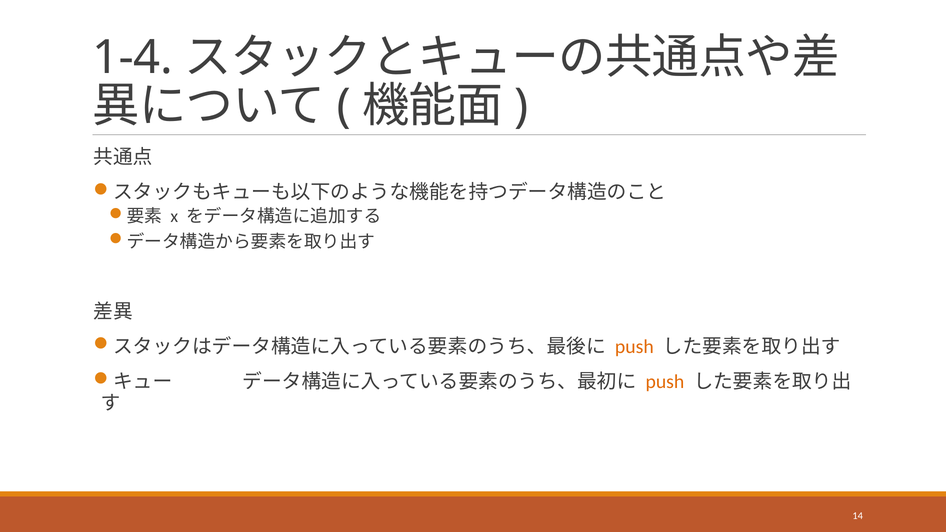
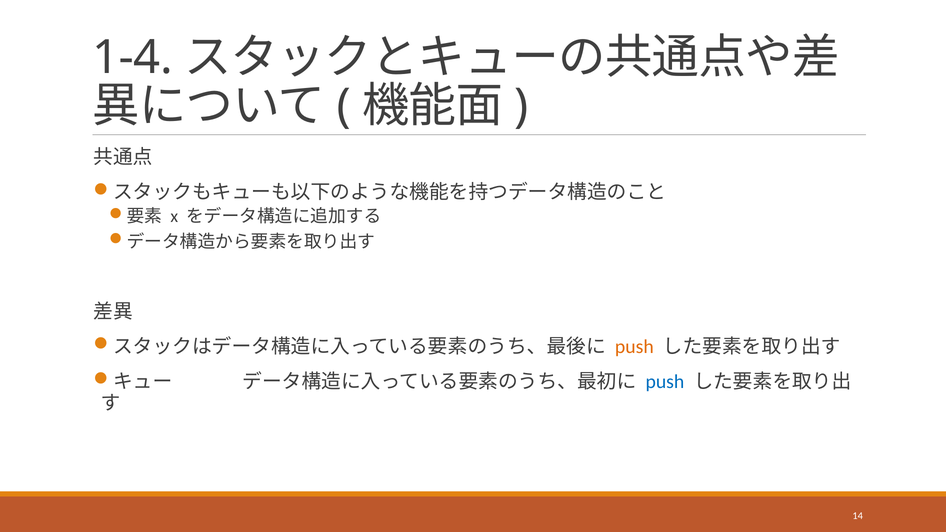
push colour: orange -> blue (665, 382)
